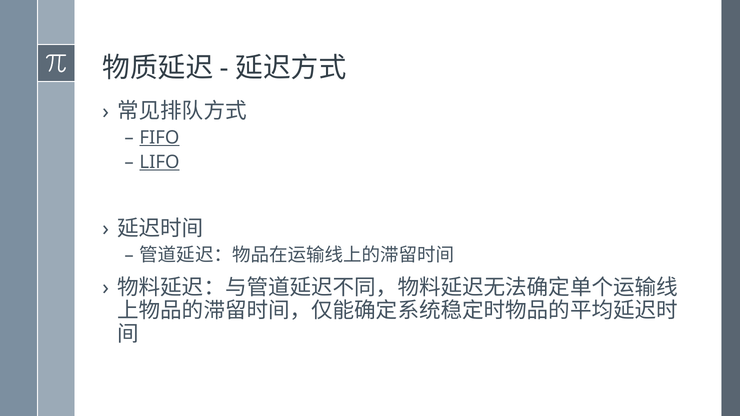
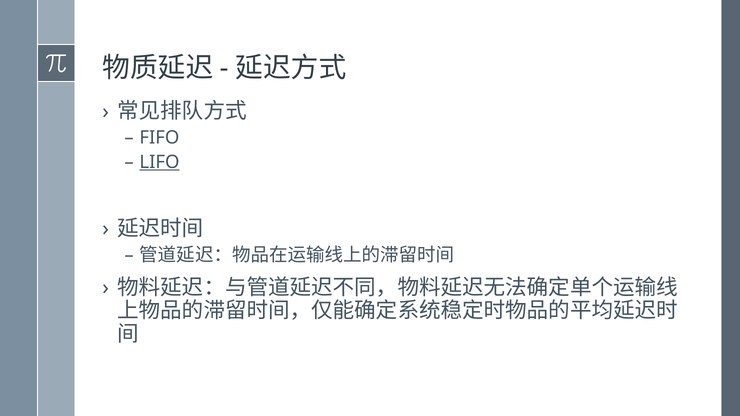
FIFO underline: present -> none (159, 138)
